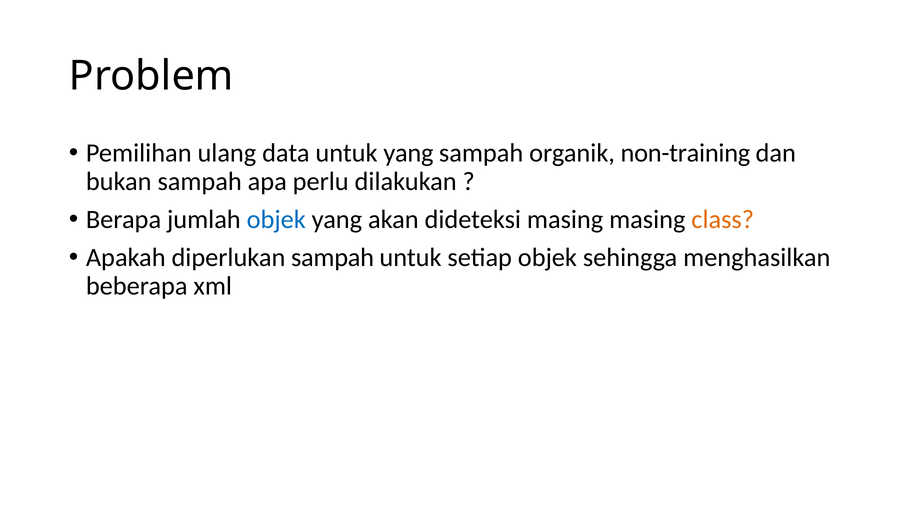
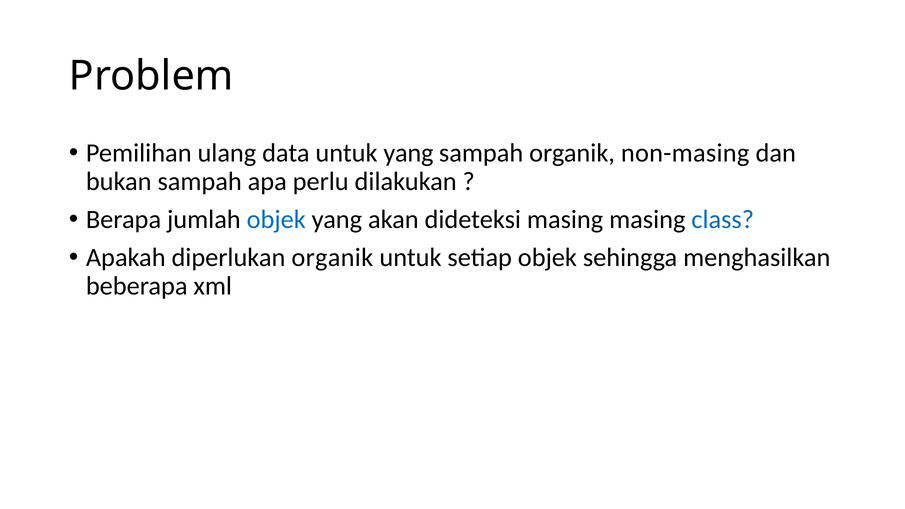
non-training: non-training -> non-masing (685, 153)
class colour: orange -> blue (723, 219)
diperlukan sampah: sampah -> organik (332, 257)
